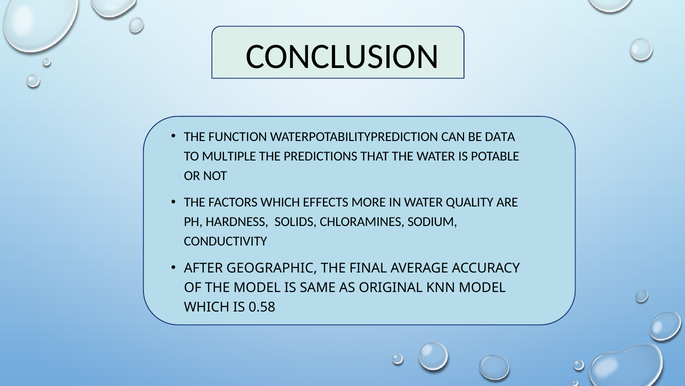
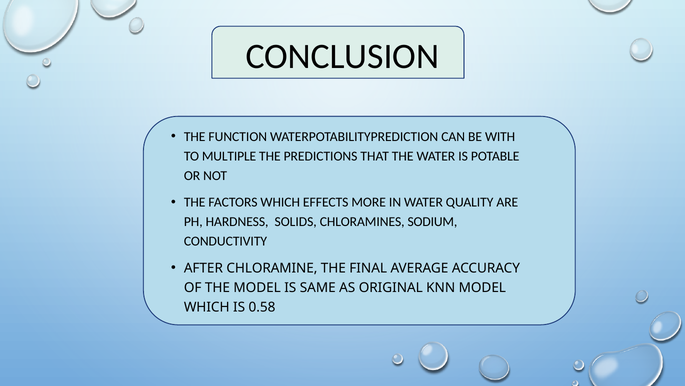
DATA: DATA -> WITH (500, 136)
GEOGRAPHIC: GEOGRAPHIC -> CHLORAMINE (272, 268)
